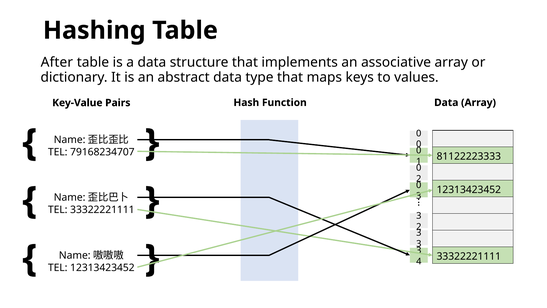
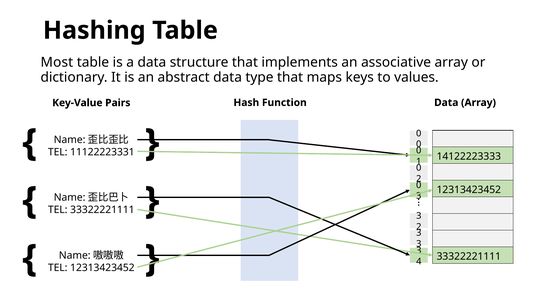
After: After -> Most (57, 62)
79168234707: 79168234707 -> 11122223331 (102, 152)
81122223333: 81122223333 -> 14122223333 (469, 156)
